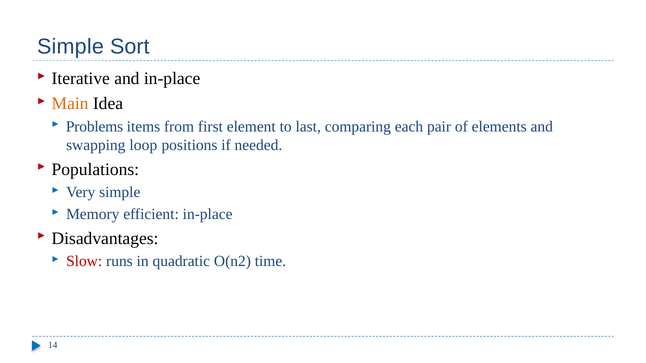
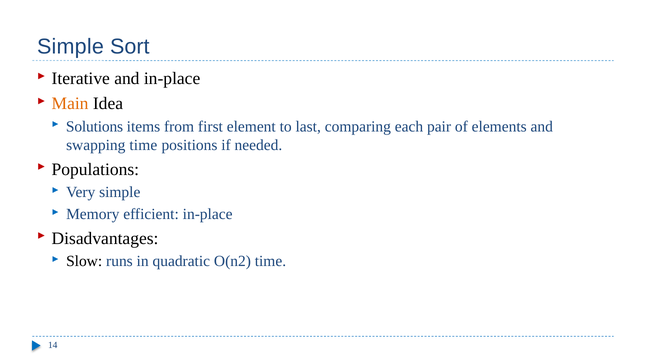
Problems: Problems -> Solutions (95, 127)
swapping loop: loop -> time (143, 145)
Slow colour: red -> black (84, 262)
